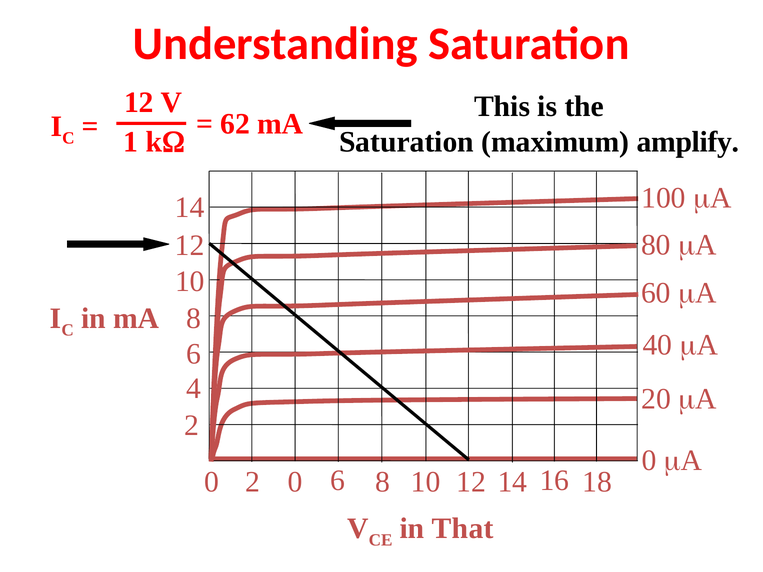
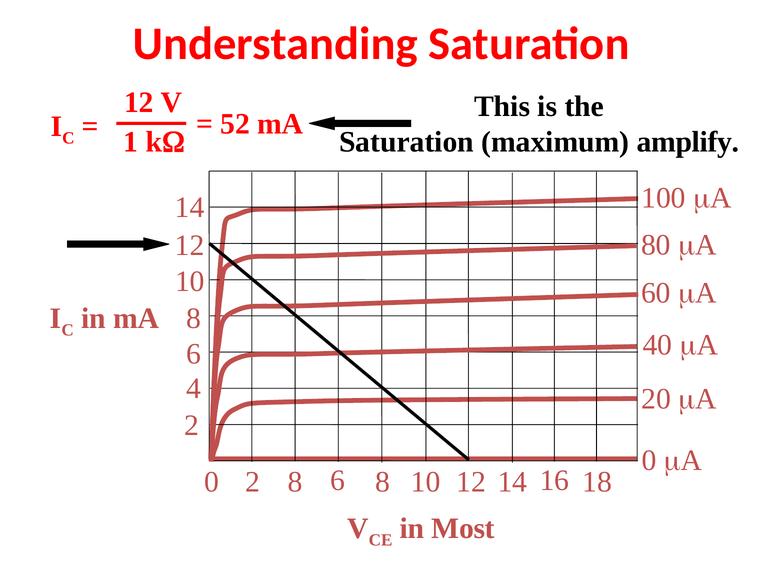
62: 62 -> 52 (235, 124)
2 0: 0 -> 8 (295, 482)
That: That -> Most (463, 529)
